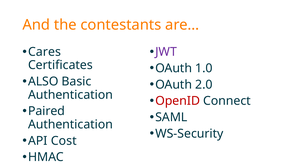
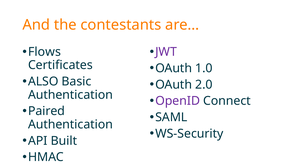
Cares: Cares -> Flows (44, 52)
OpenID colour: red -> purple (178, 101)
Cost: Cost -> Built (64, 141)
